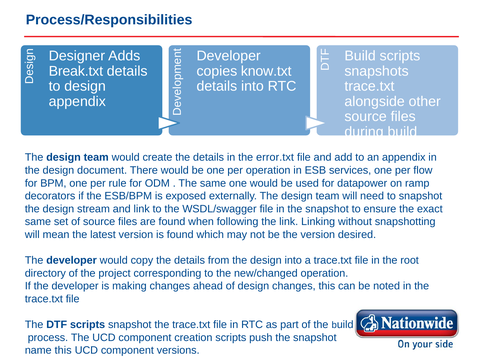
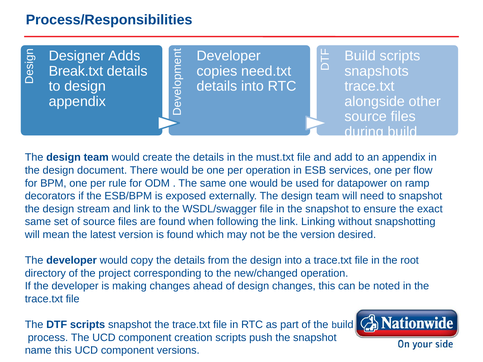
know.txt: know.txt -> need.txt (266, 71)
error.txt: error.txt -> must.txt (275, 158)
